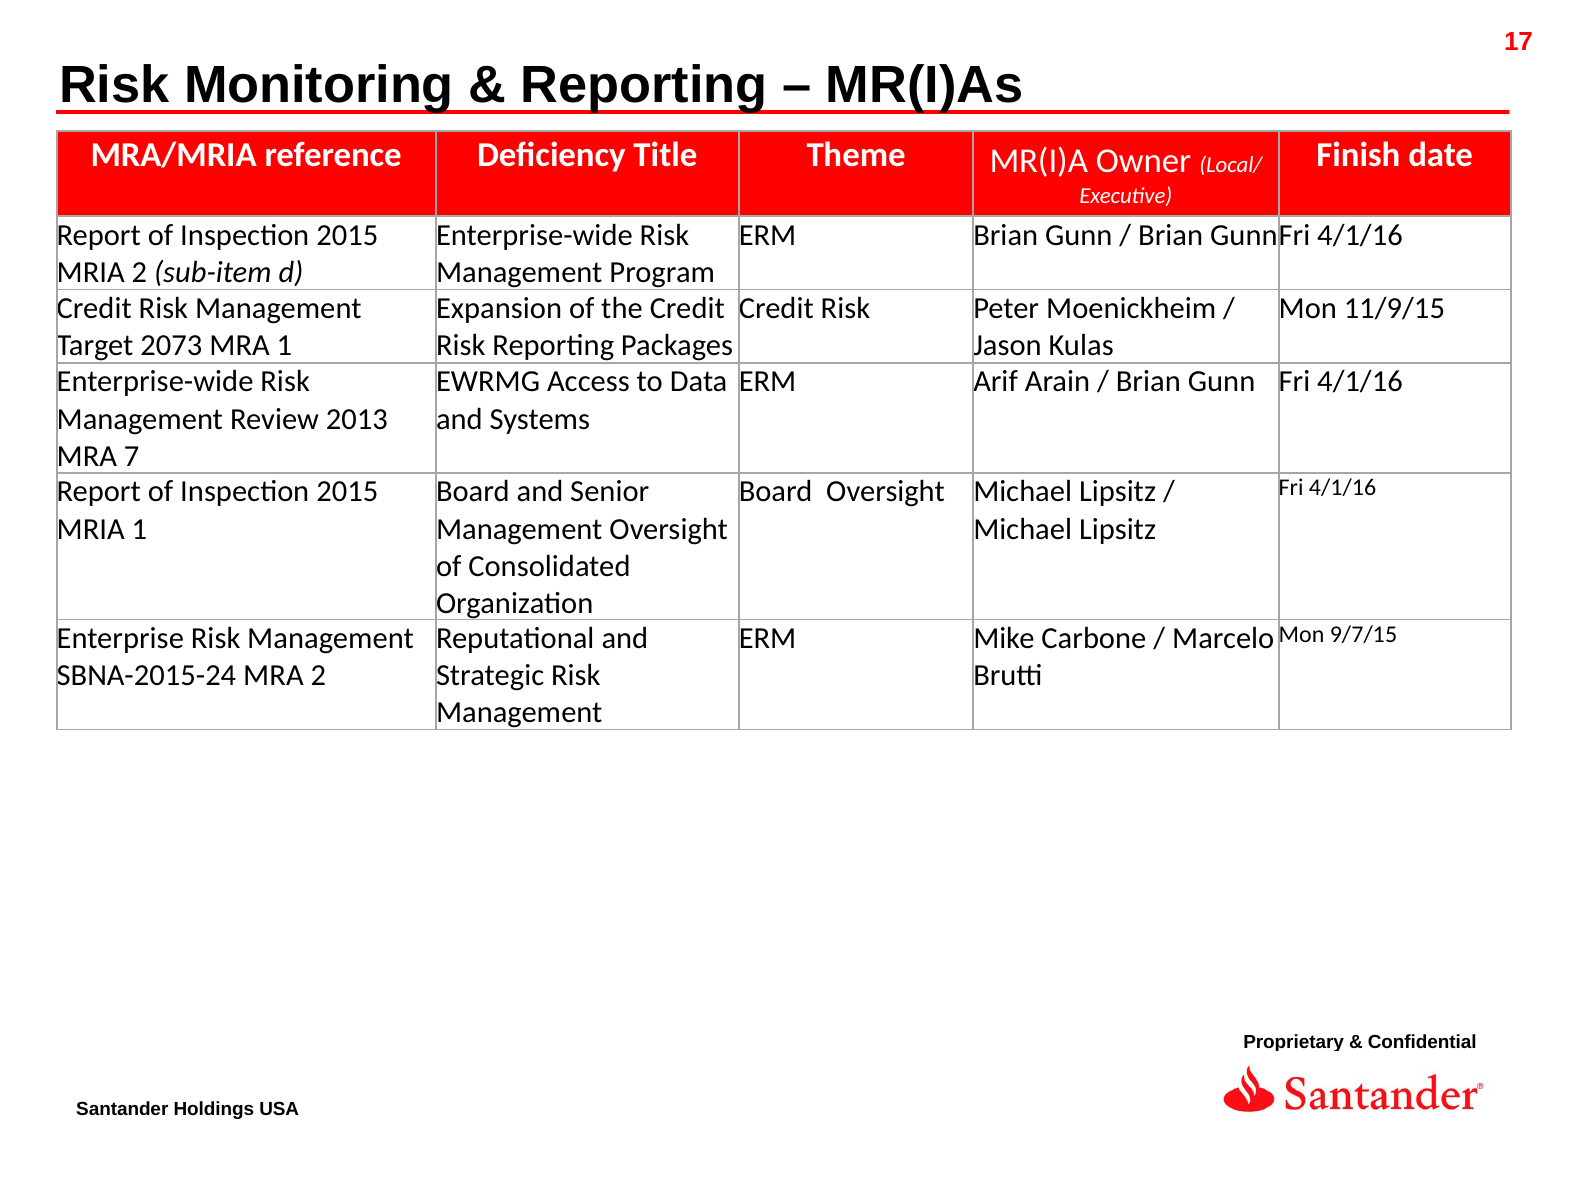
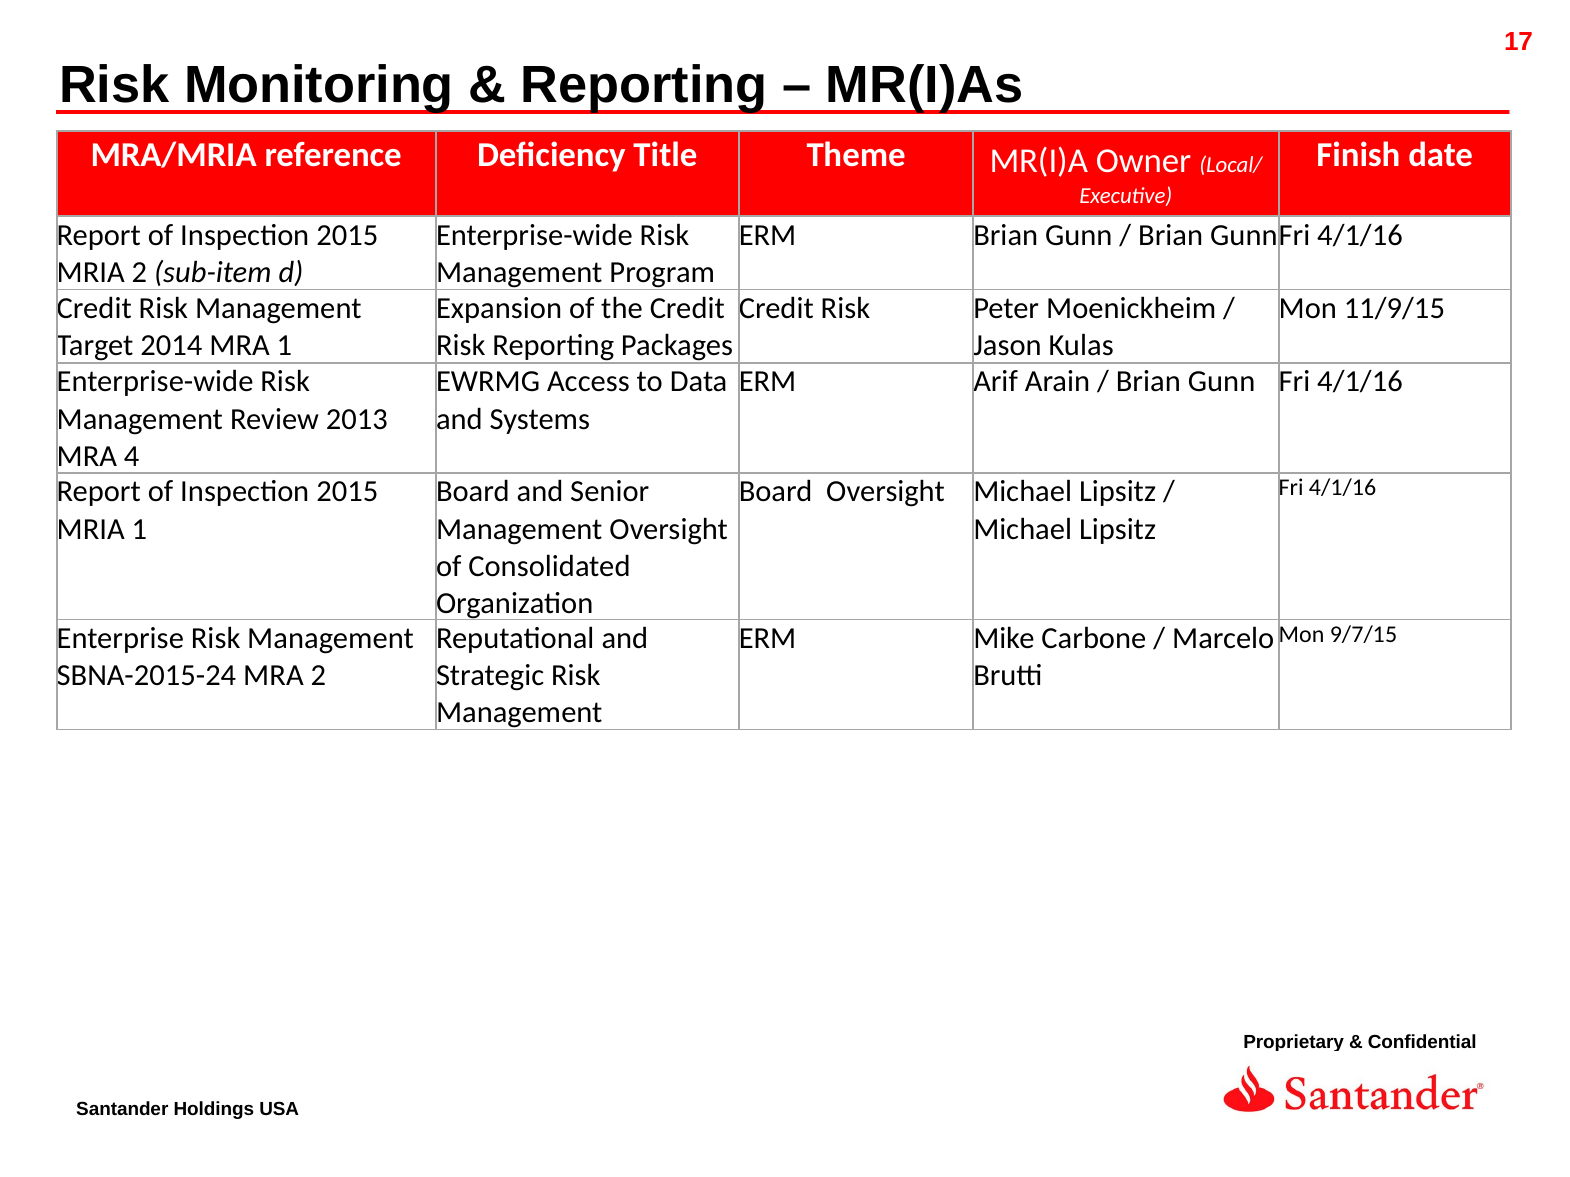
2073: 2073 -> 2014 (171, 346)
7: 7 -> 4 (132, 456)
